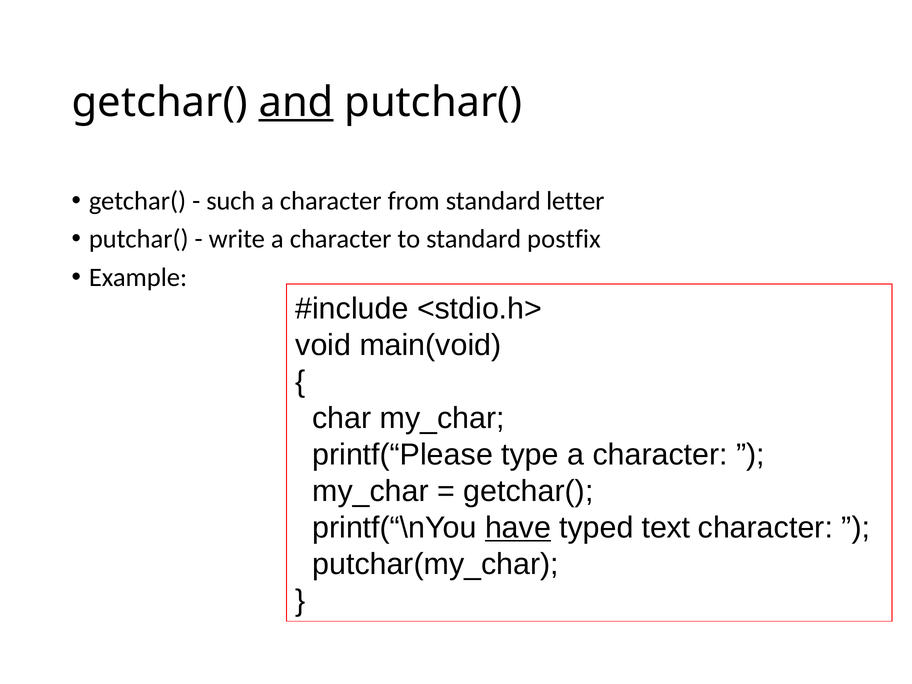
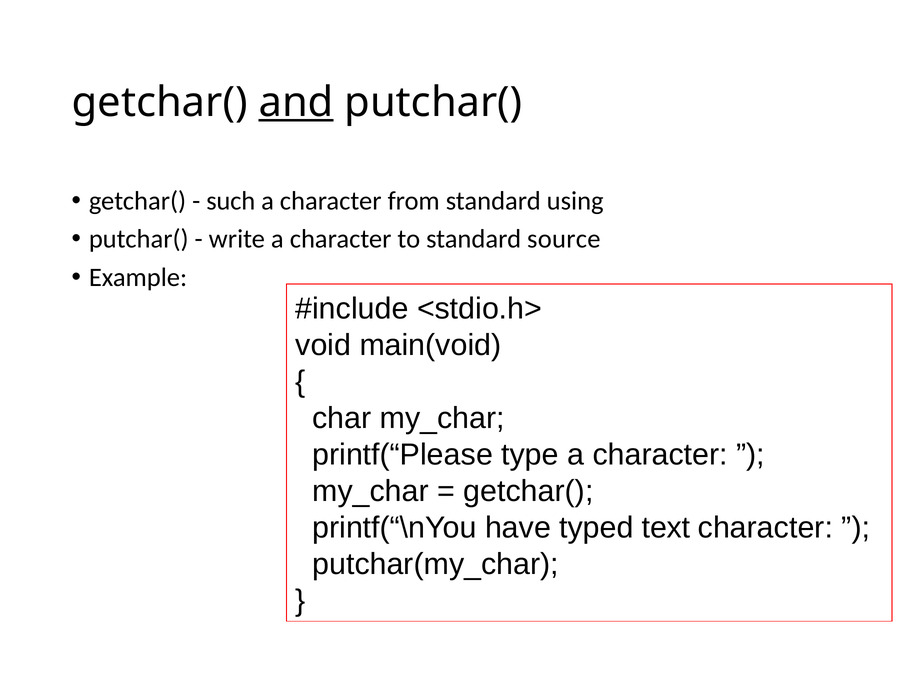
letter: letter -> using (575, 201)
postfix: postfix -> source (564, 239)
have underline: present -> none (518, 528)
